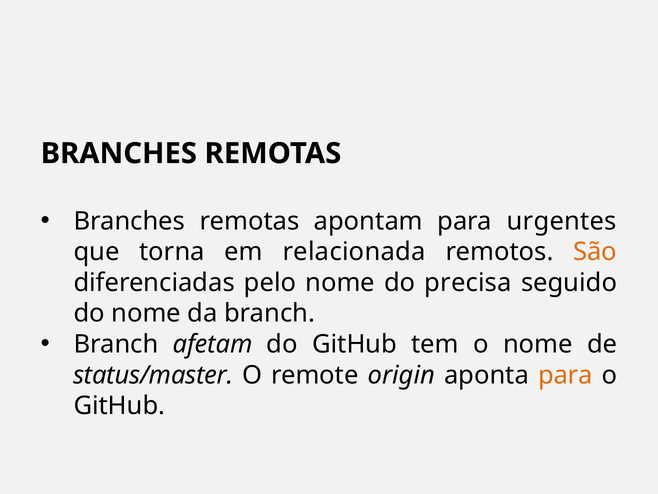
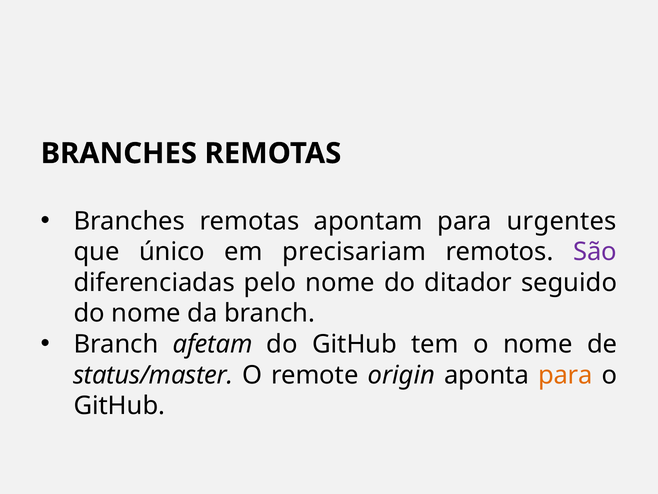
torna: torna -> único (172, 252)
relacionada: relacionada -> precisariam (354, 252)
São colour: orange -> purple (595, 252)
precisa: precisa -> ditador (468, 282)
